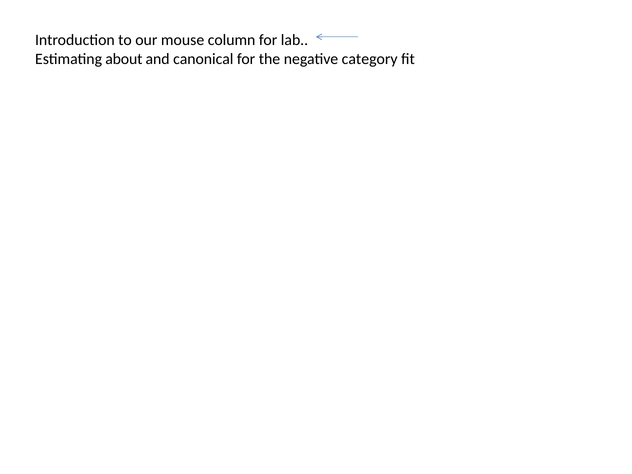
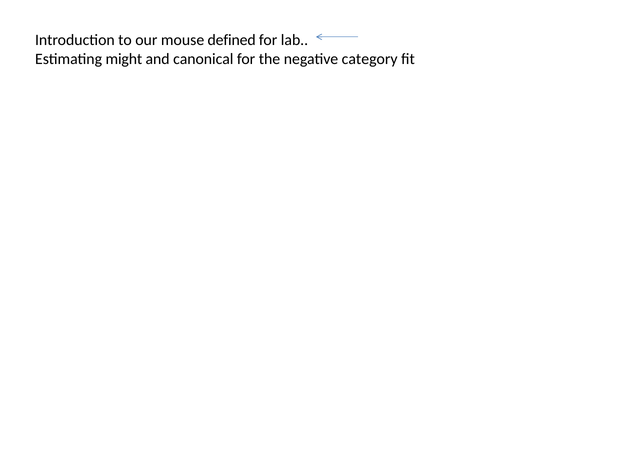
column: column -> defined (232, 40)
about: about -> might (124, 59)
